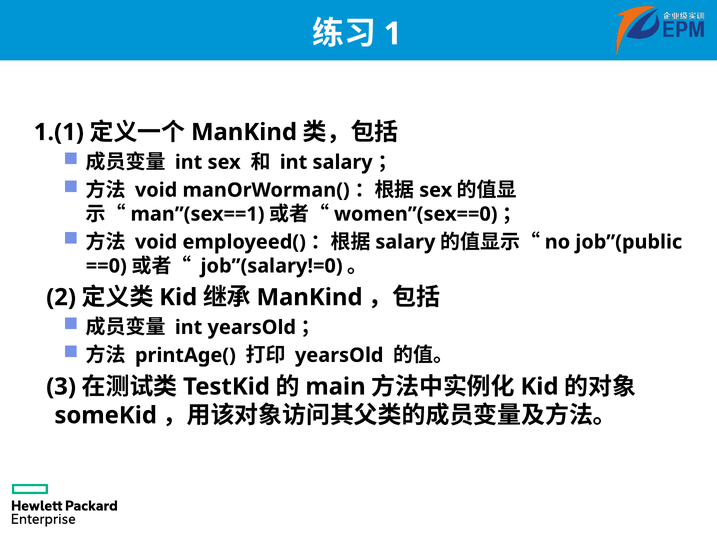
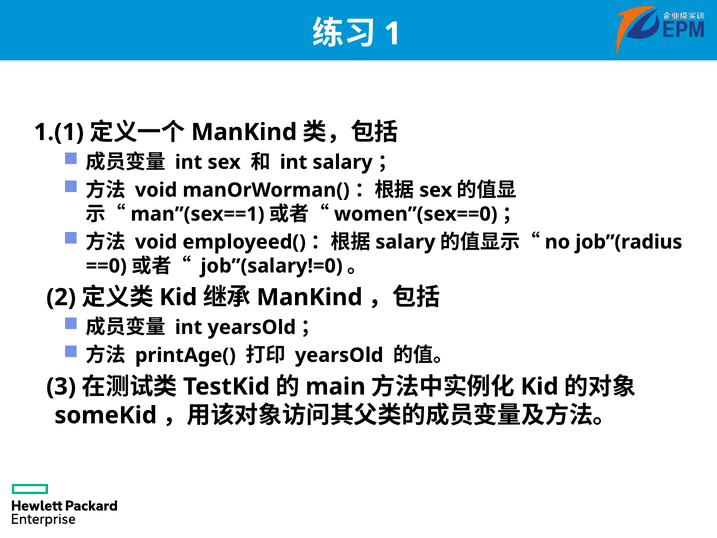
job”(public: job”(public -> job”(radius (629, 242)
